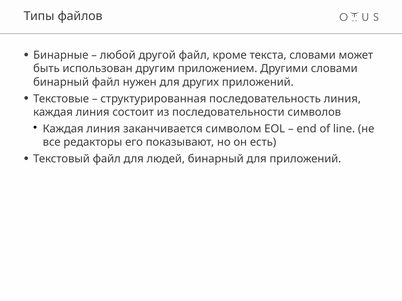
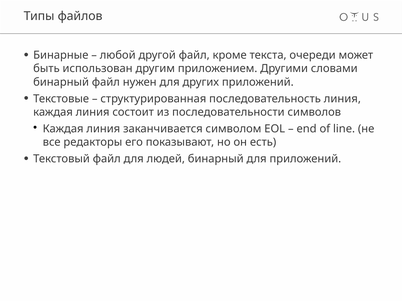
текста словами: словами -> очереди (313, 55)
